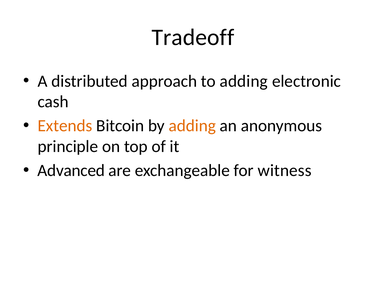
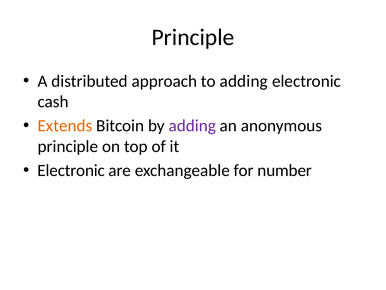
Tradeoff: Tradeoff -> Principle (193, 37)
adding colour: orange -> purple (192, 126)
Advanced: Advanced -> Electronic (71, 170)
witness: witness -> number (285, 170)
